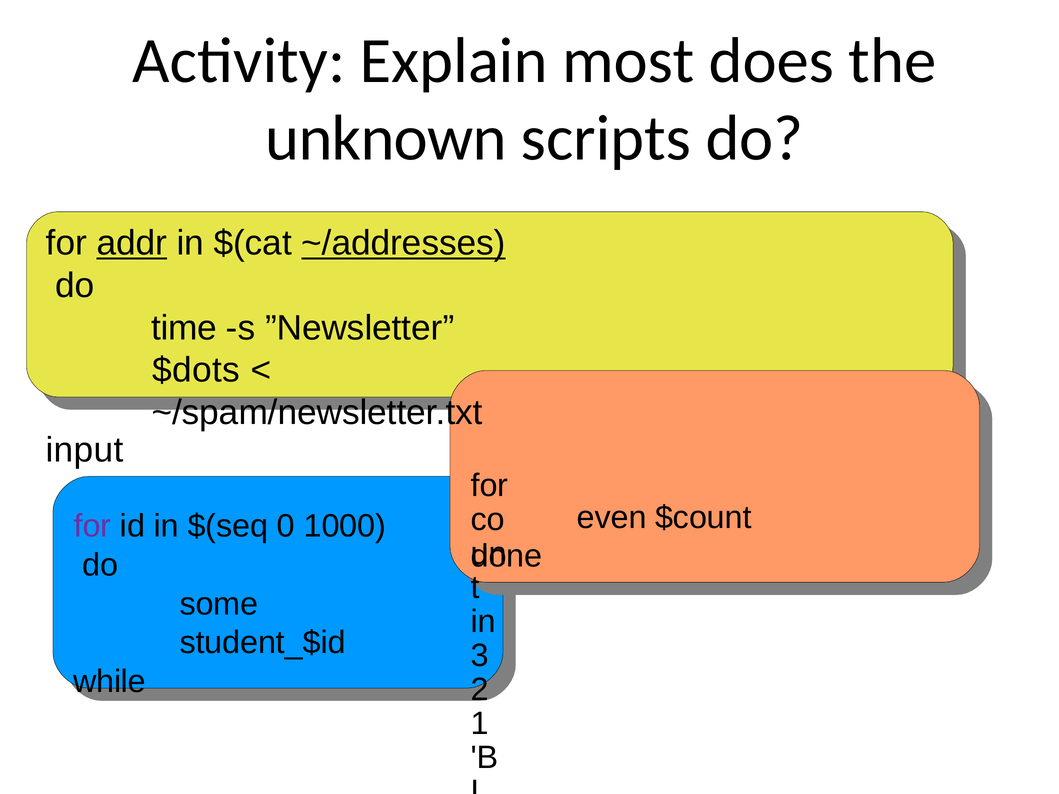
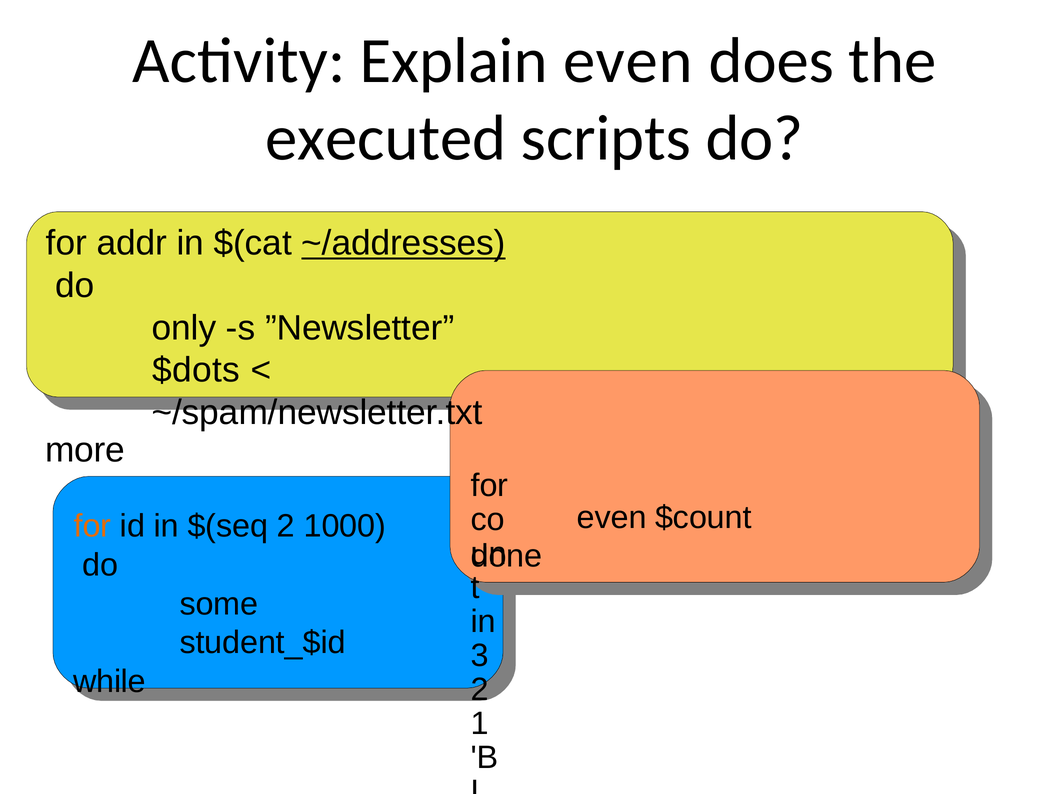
Explain most: most -> even (628, 61)
unknown: unknown -> executed (386, 138)
addr underline: present -> none (132, 243)
time: time -> only (184, 328)
input: input -> more (85, 450)
for colour: purple -> orange (92, 526)
$(seq 0: 0 -> 2 (286, 526)
